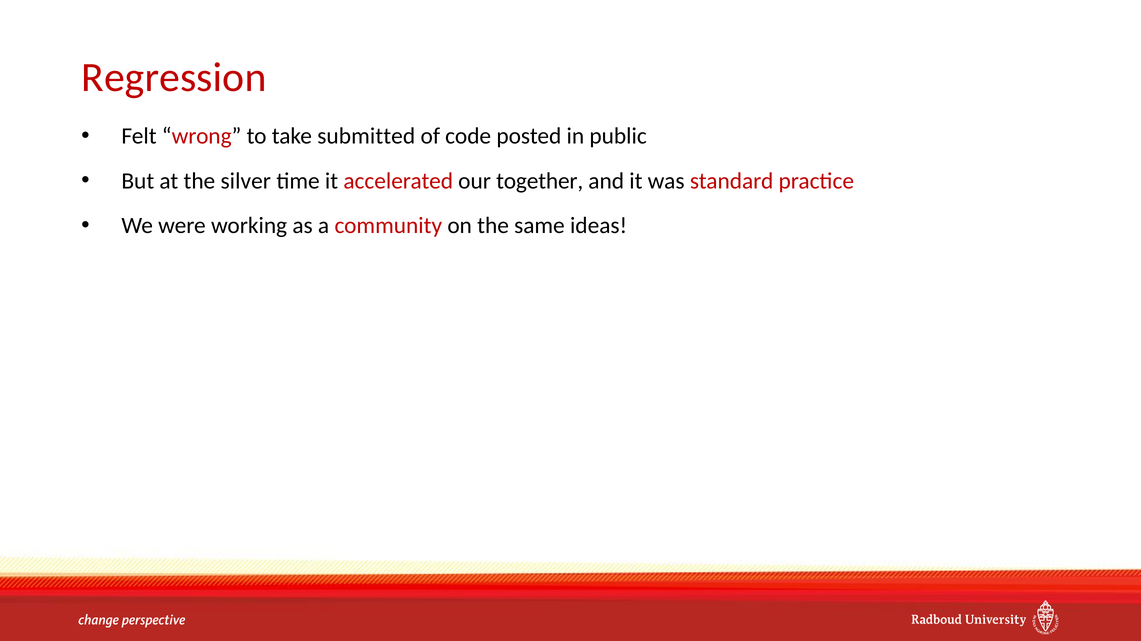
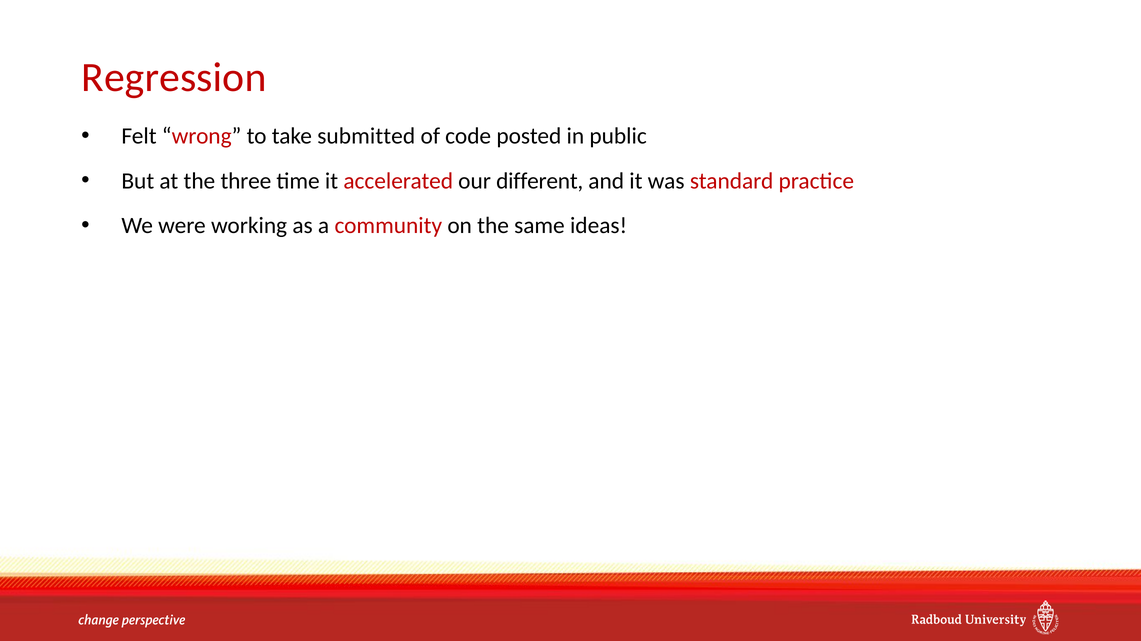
silver: silver -> three (246, 181)
together: together -> different (540, 181)
